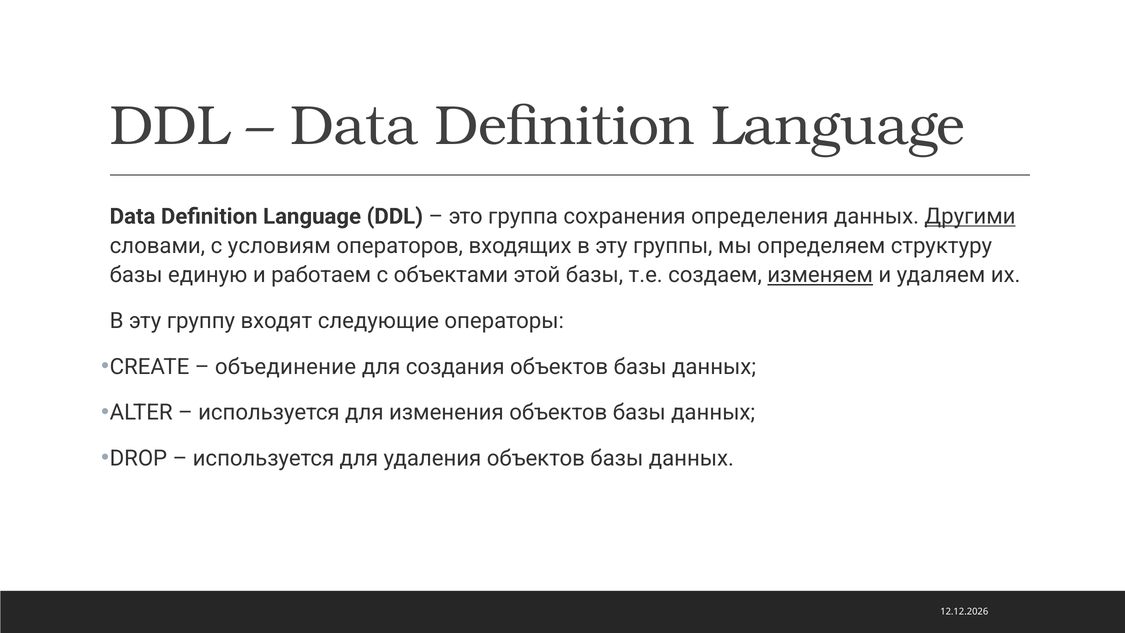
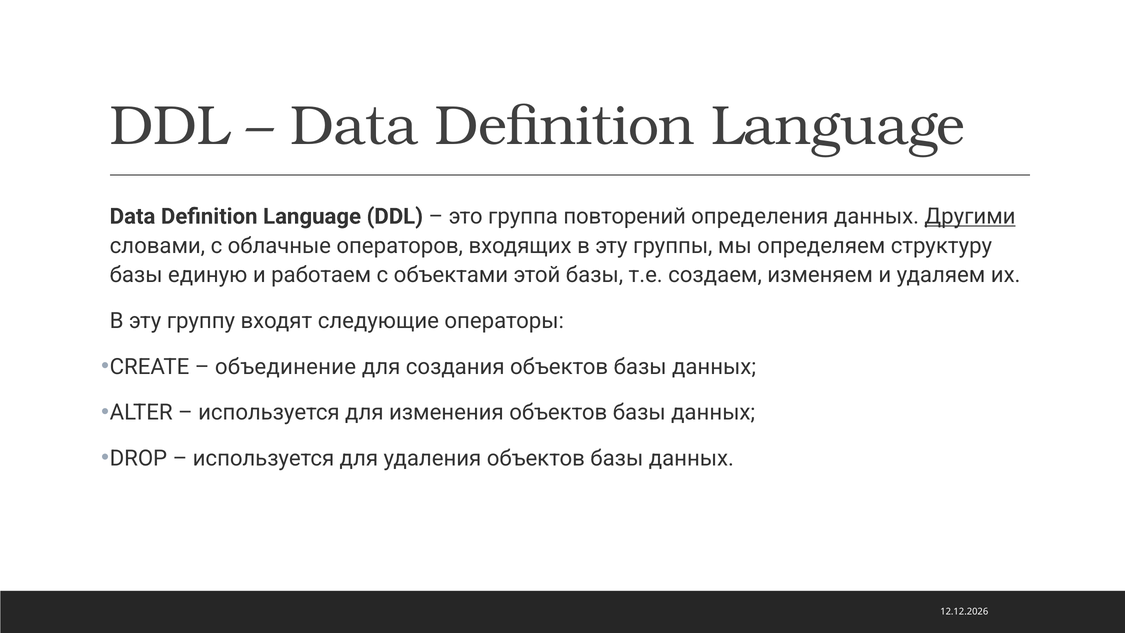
сохранения: сохранения -> повторений (625, 216)
условиям: условиям -> облачные (279, 246)
изменяем underline: present -> none (820, 275)
